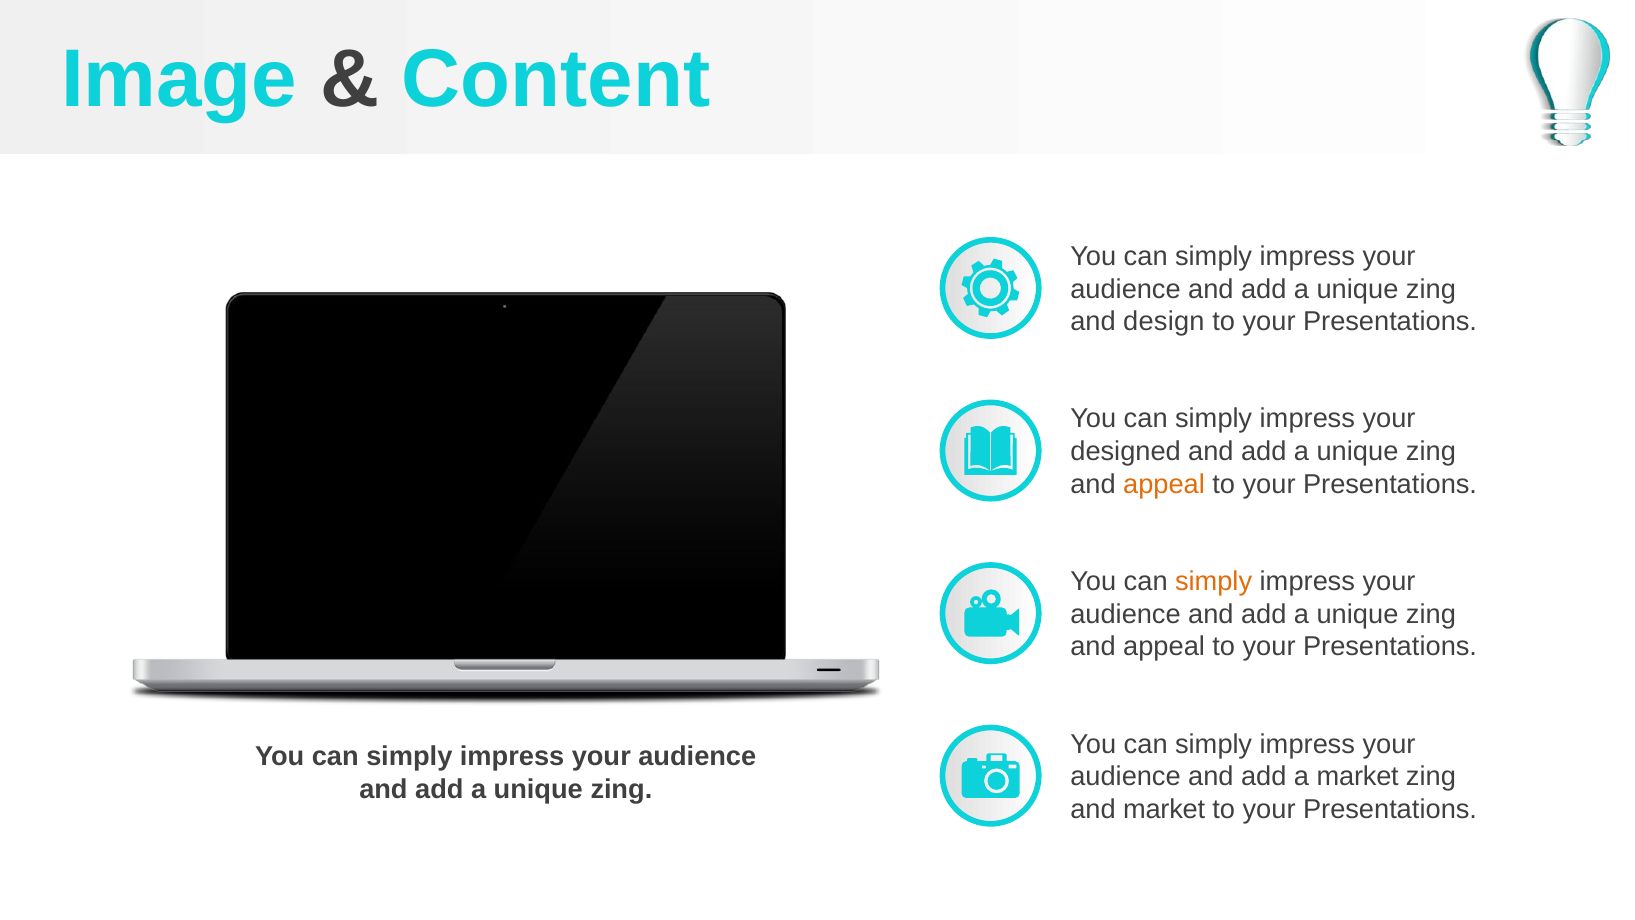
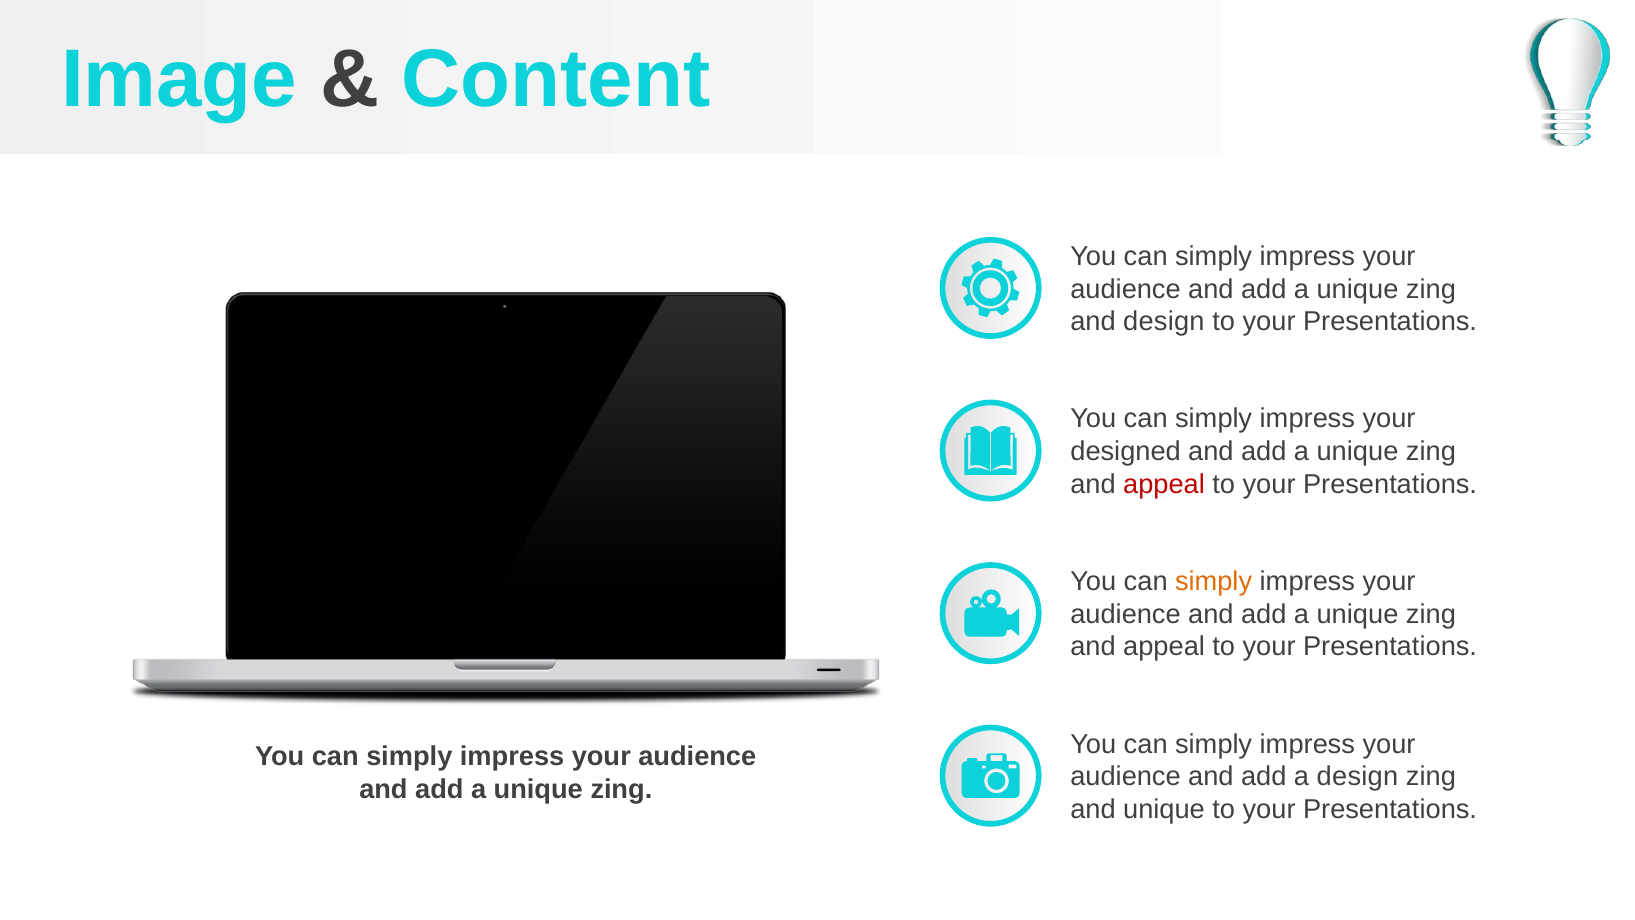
appeal colour: orange -> red (1164, 484)
a market: market -> design (1358, 777)
and market: market -> unique (1164, 809)
